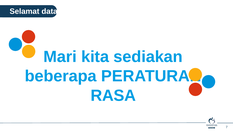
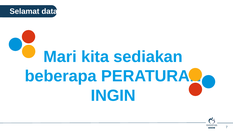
RASA: RASA -> INGIN (113, 96)
